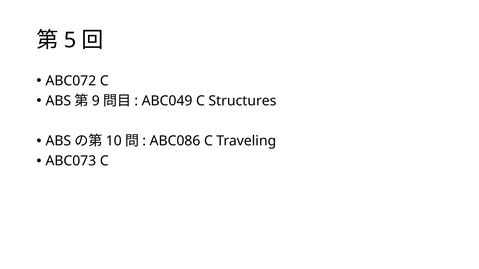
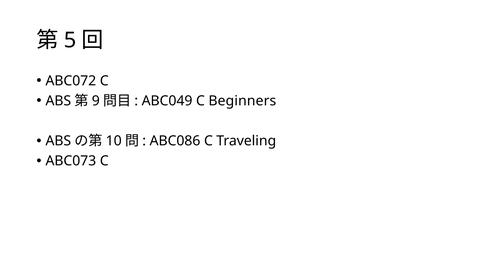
Structures: Structures -> Beginners (242, 101)
